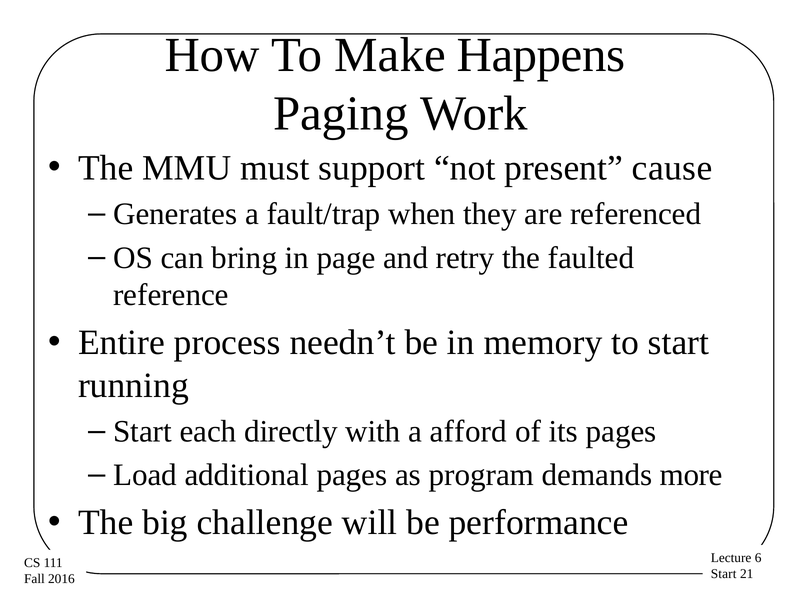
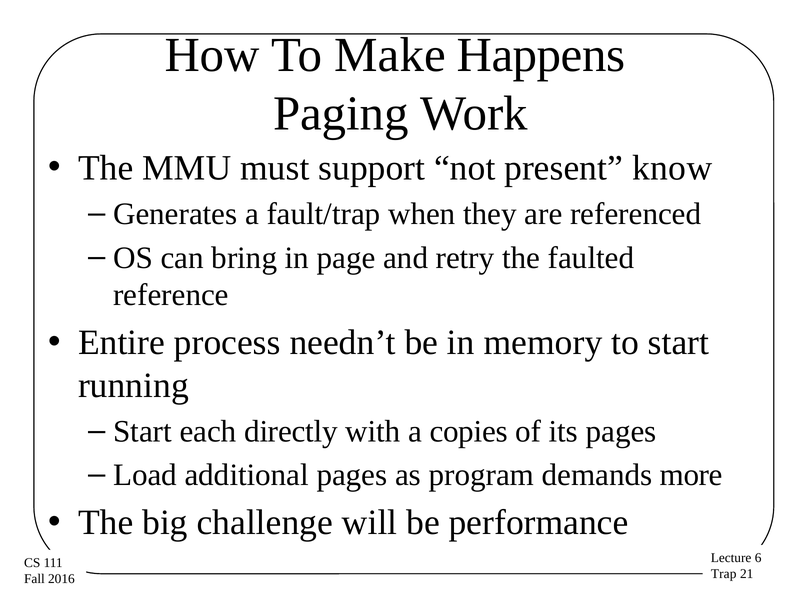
cause: cause -> know (672, 168)
afford: afford -> copies (469, 431)
Start: Start -> Trap (724, 574)
